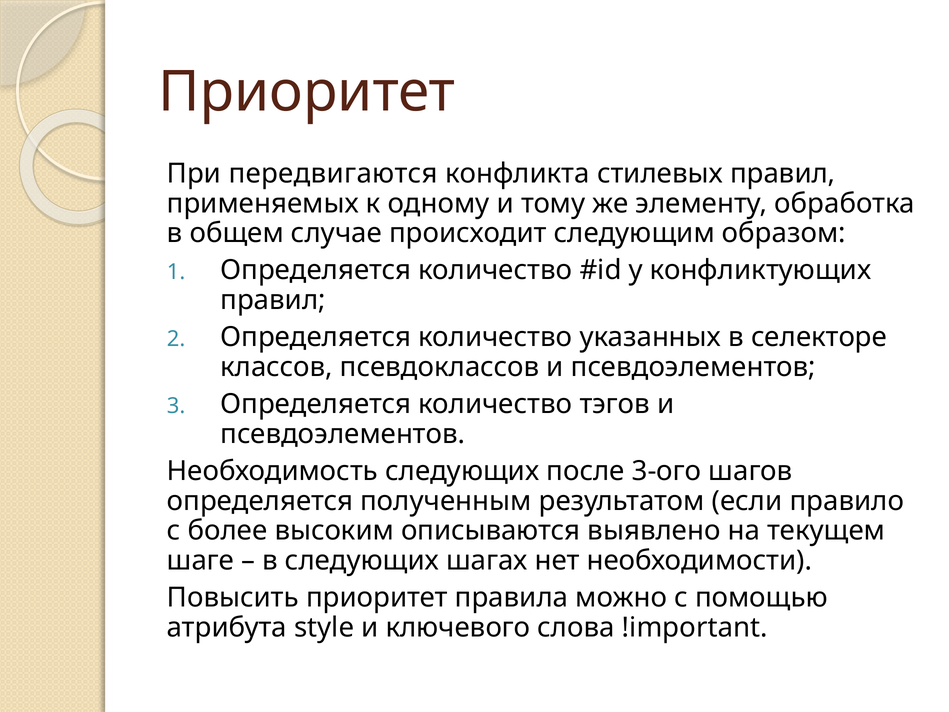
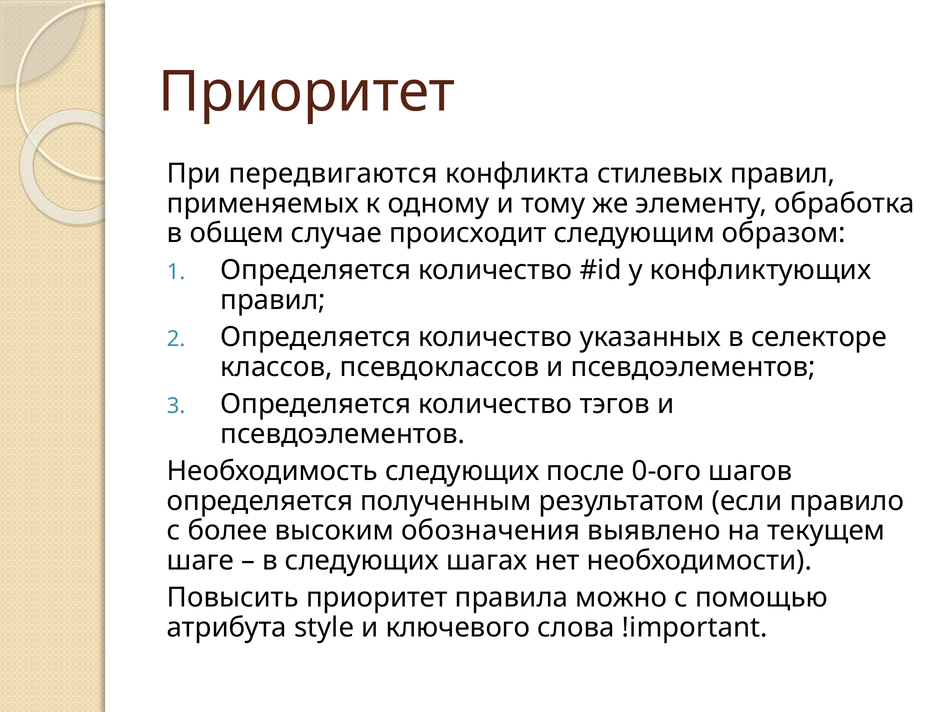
3-ого: 3-ого -> 0-ого (667, 471)
описываются: описываются -> обозначения (491, 531)
